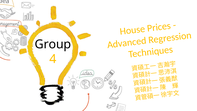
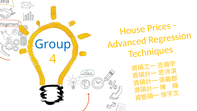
Group colour: black -> blue (53, 44)
